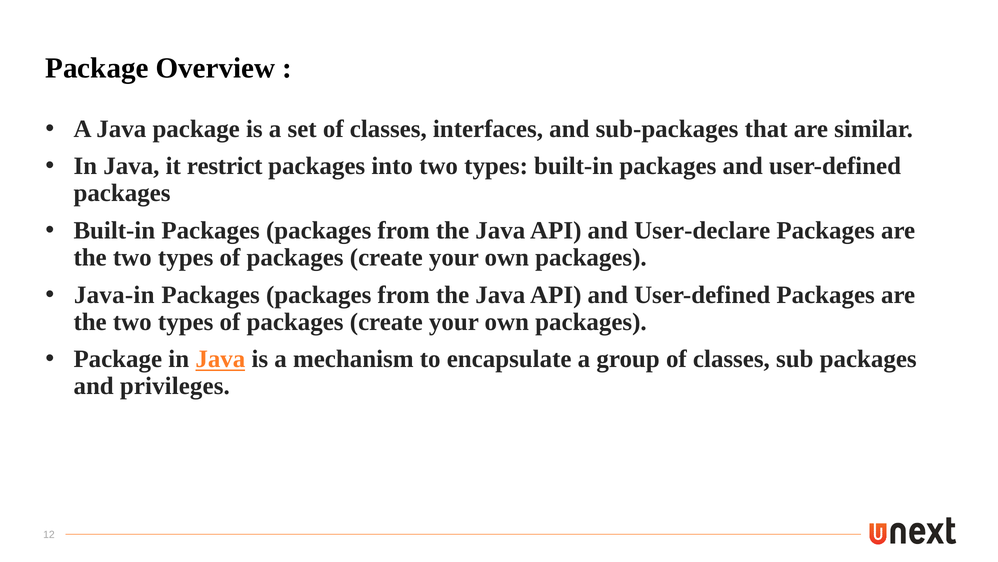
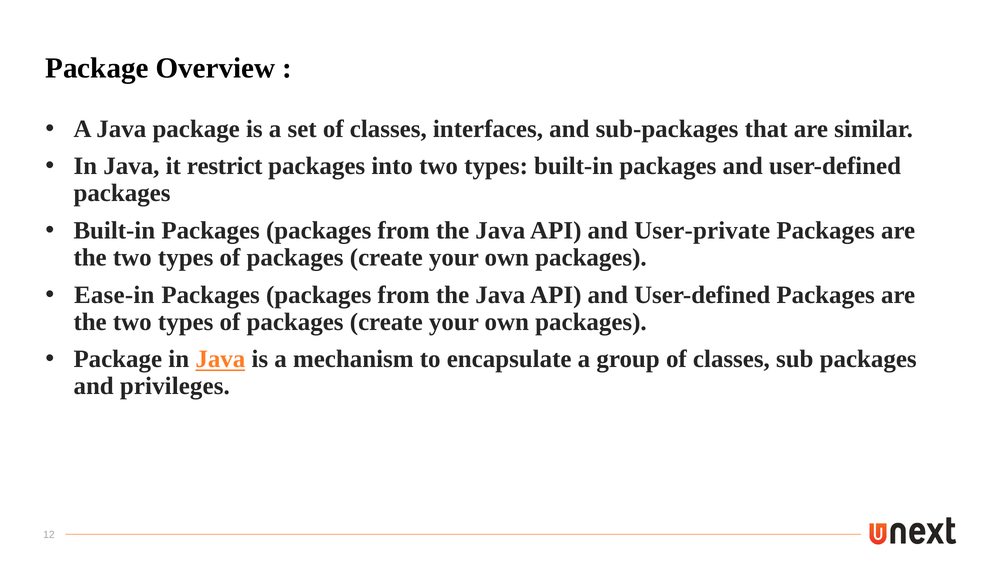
User-declare: User-declare -> User-private (702, 230)
Java-in: Java-in -> Ease-in (114, 295)
